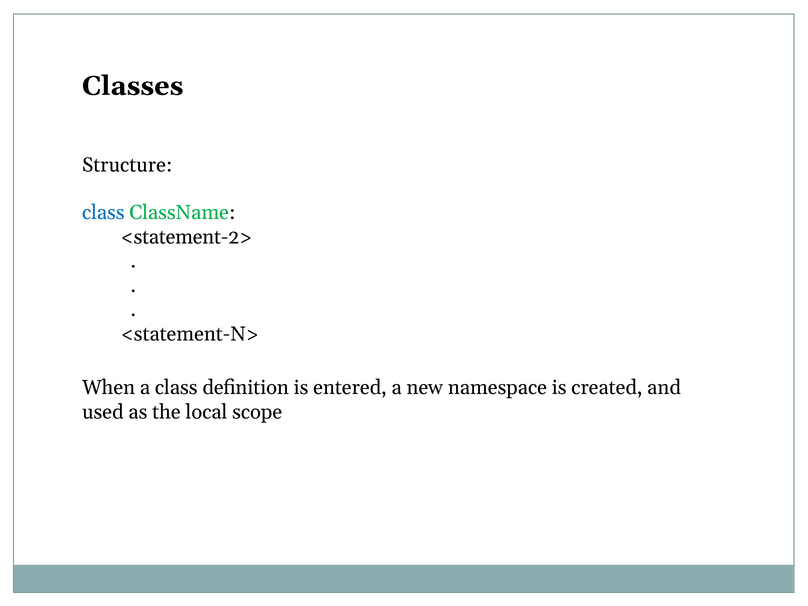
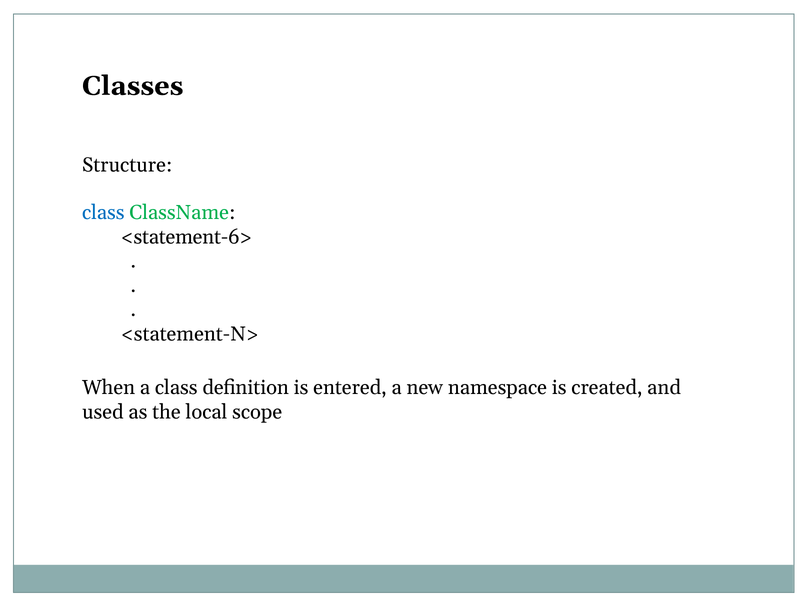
<statement-2>: <statement-2> -> <statement-6> (187, 237)
